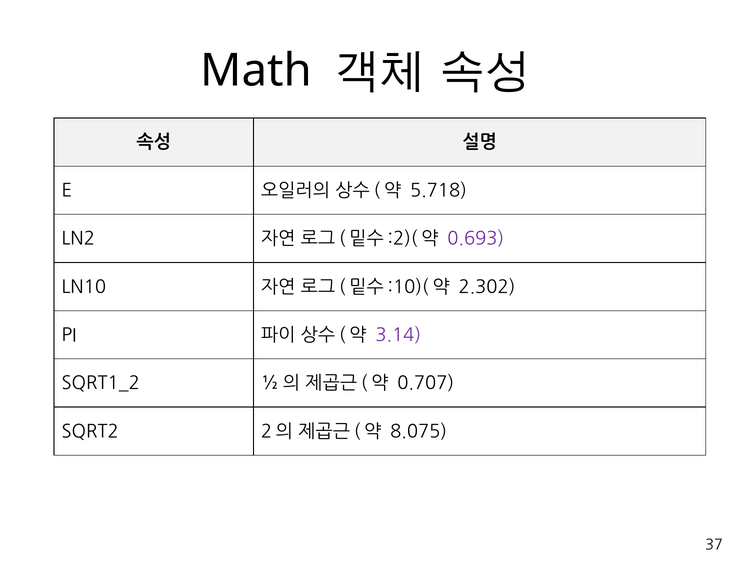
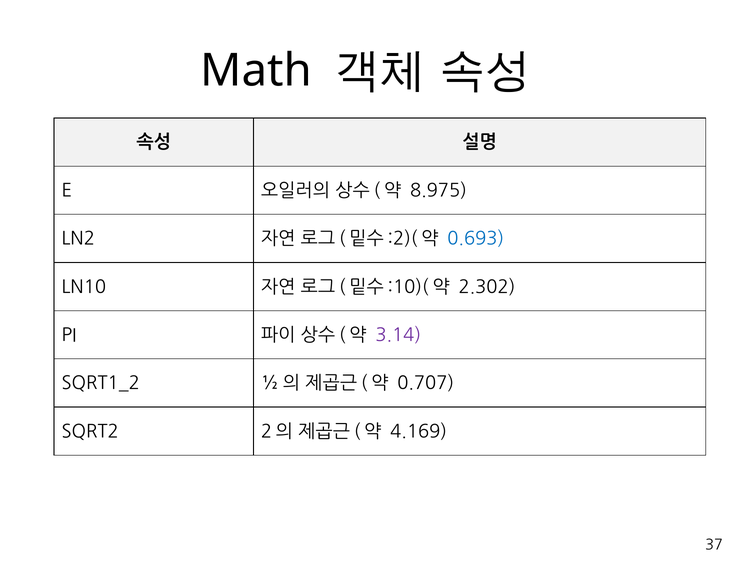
5.718: 5.718 -> 8.975 (438, 191)
0.693 colour: purple -> blue (476, 239)
8.075: 8.075 -> 4.169 (419, 432)
